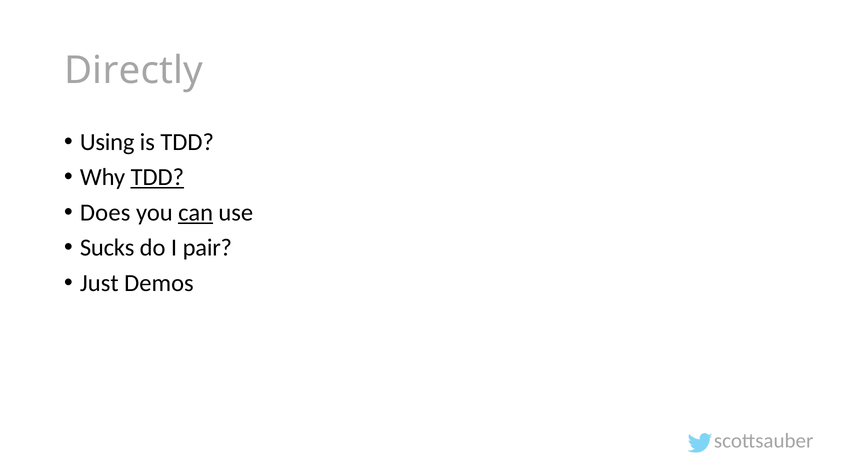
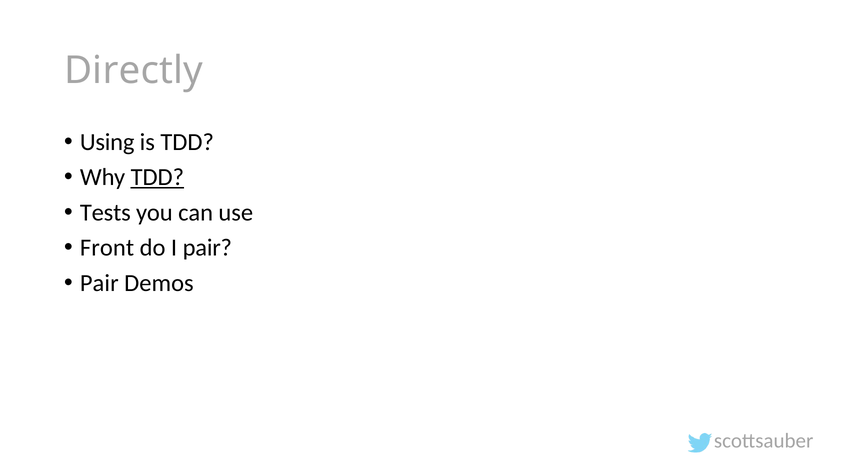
Does: Does -> Tests (105, 213)
can underline: present -> none (196, 213)
Sucks: Sucks -> Front (107, 248)
Just: Just -> Pair (99, 283)
